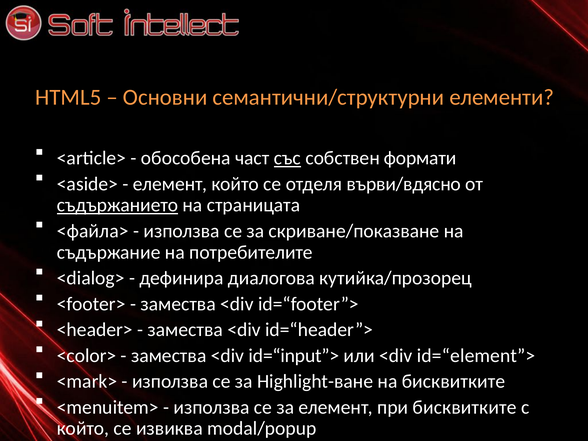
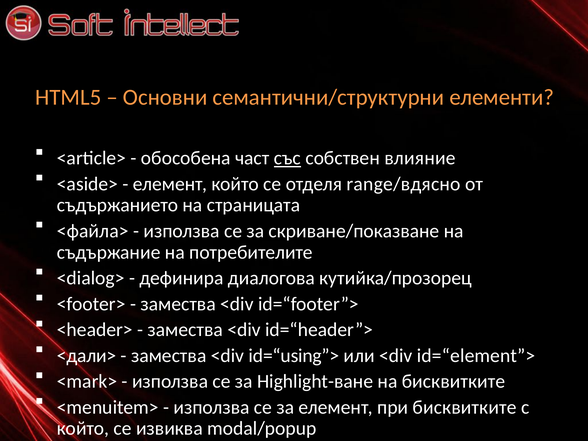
формати: формати -> влияние (420, 158)
върви/вдясно: върви/вдясно -> range/вдясно (404, 184)
съдържанието underline: present -> none (118, 205)
<color>: <color> -> <дали> (87, 356)
id=“input”>: id=“input”> -> id=“using”> (294, 356)
